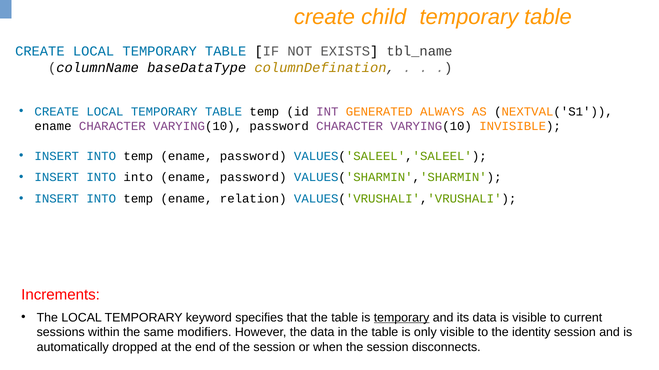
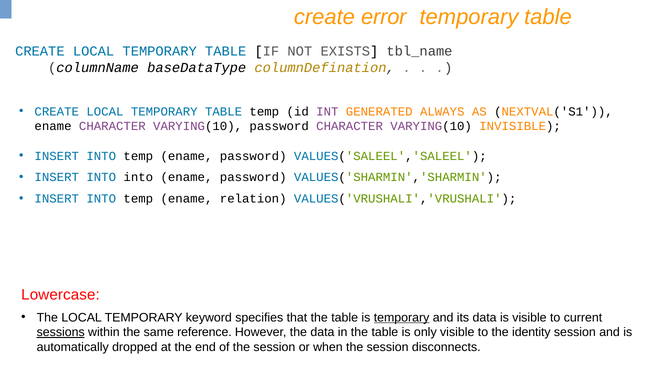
child: child -> error (384, 17)
Increments: Increments -> Lowercase (61, 295)
sessions underline: none -> present (61, 333)
modifiers: modifiers -> reference (204, 333)
